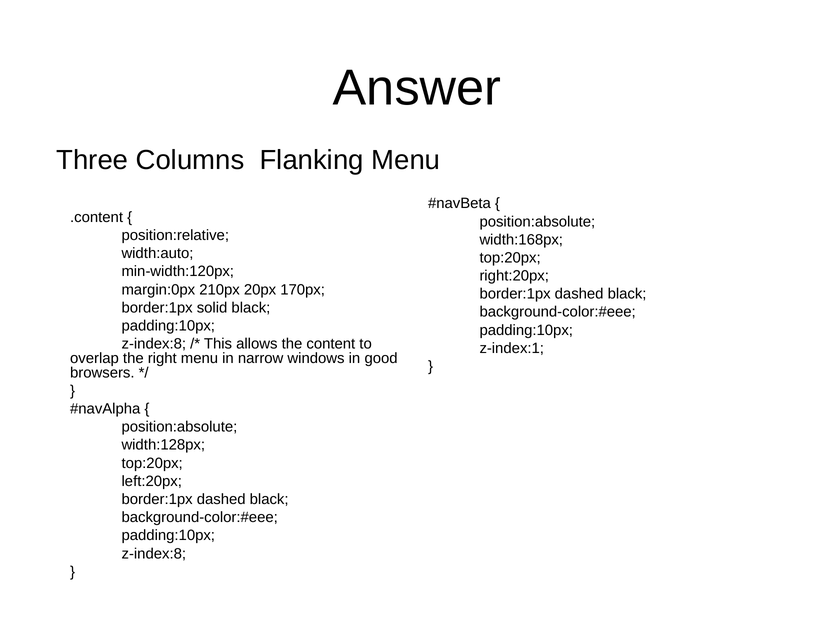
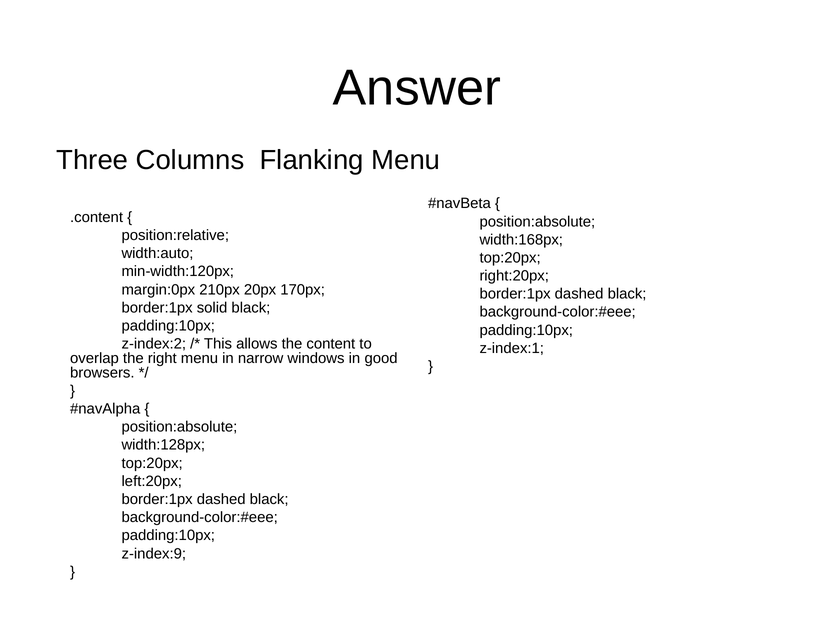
z-index:8: z-index:8 -> z-index:2 (154, 344)
z-index:8: z-index:8 -> z-index:9 (154, 553)
